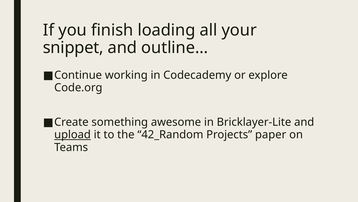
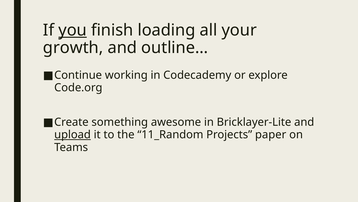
you underline: none -> present (73, 30)
snippet: snippet -> growth (73, 48)
42_Random: 42_Random -> 11_Random (170, 134)
